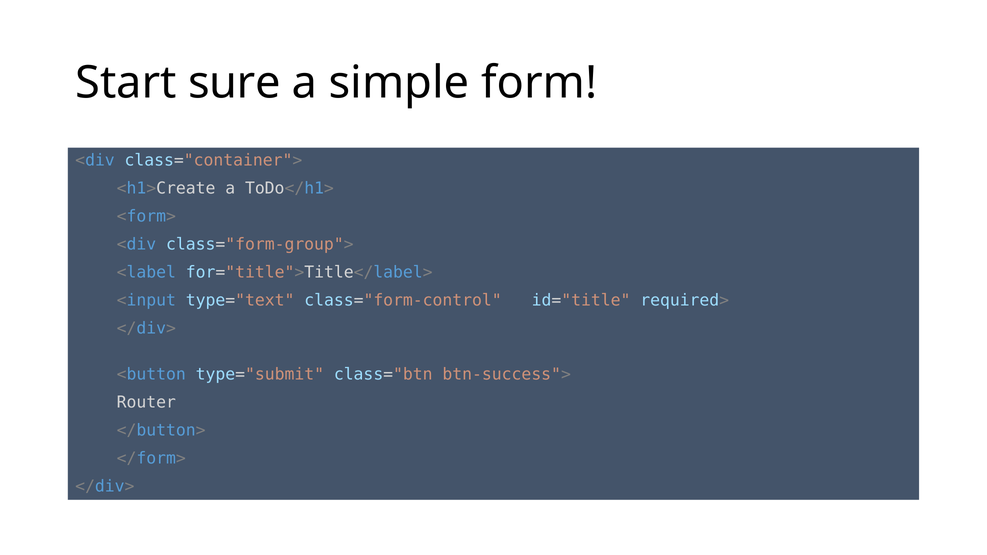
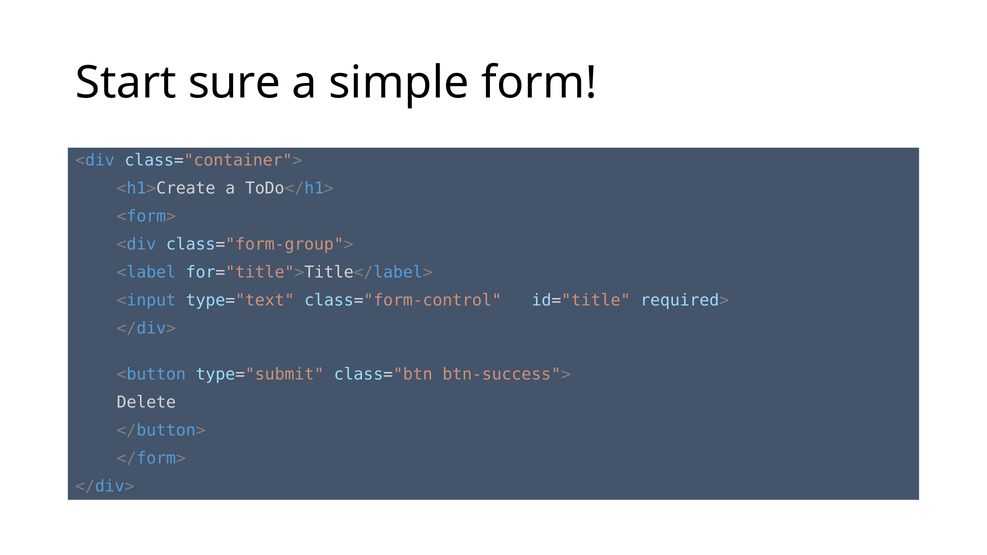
Router: Router -> Delete (146, 402)
